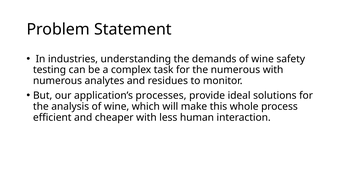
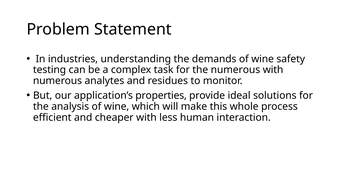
processes: processes -> properties (161, 95)
